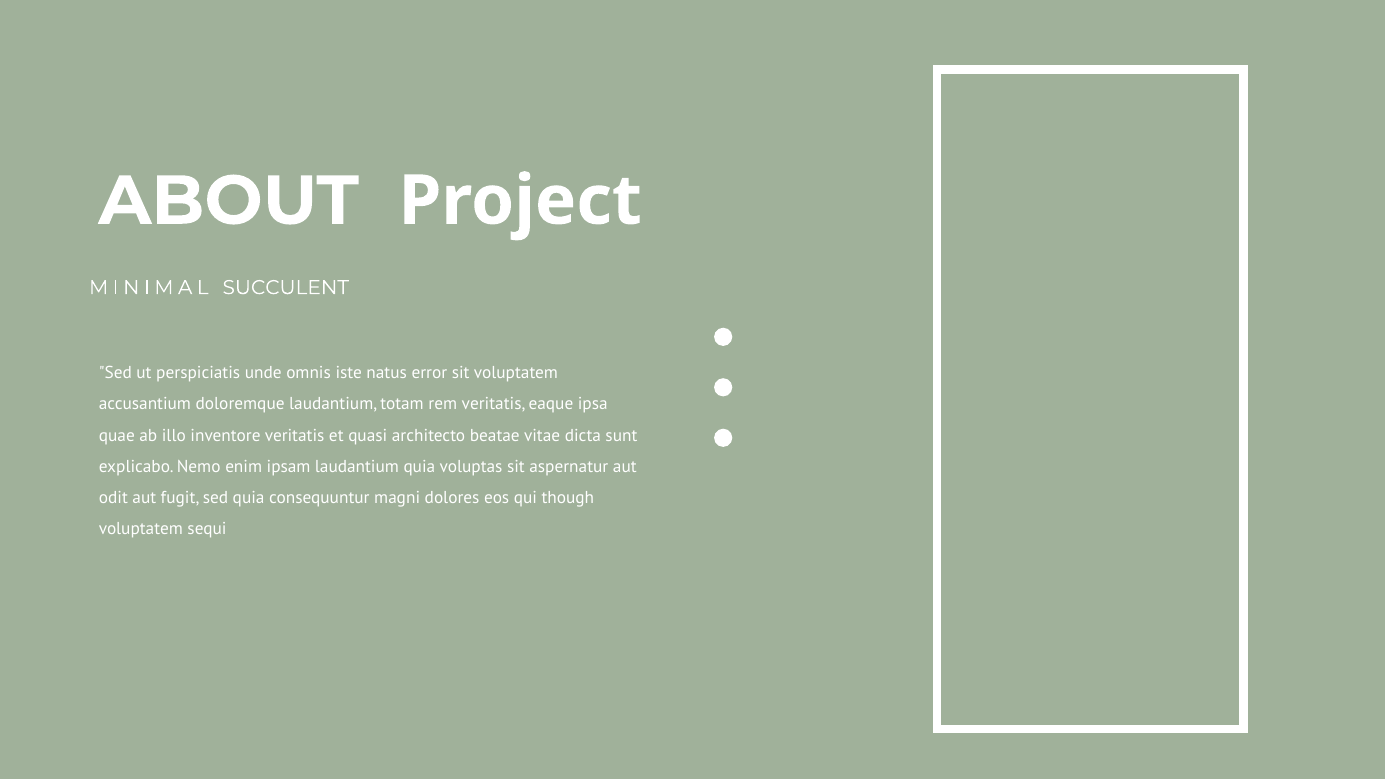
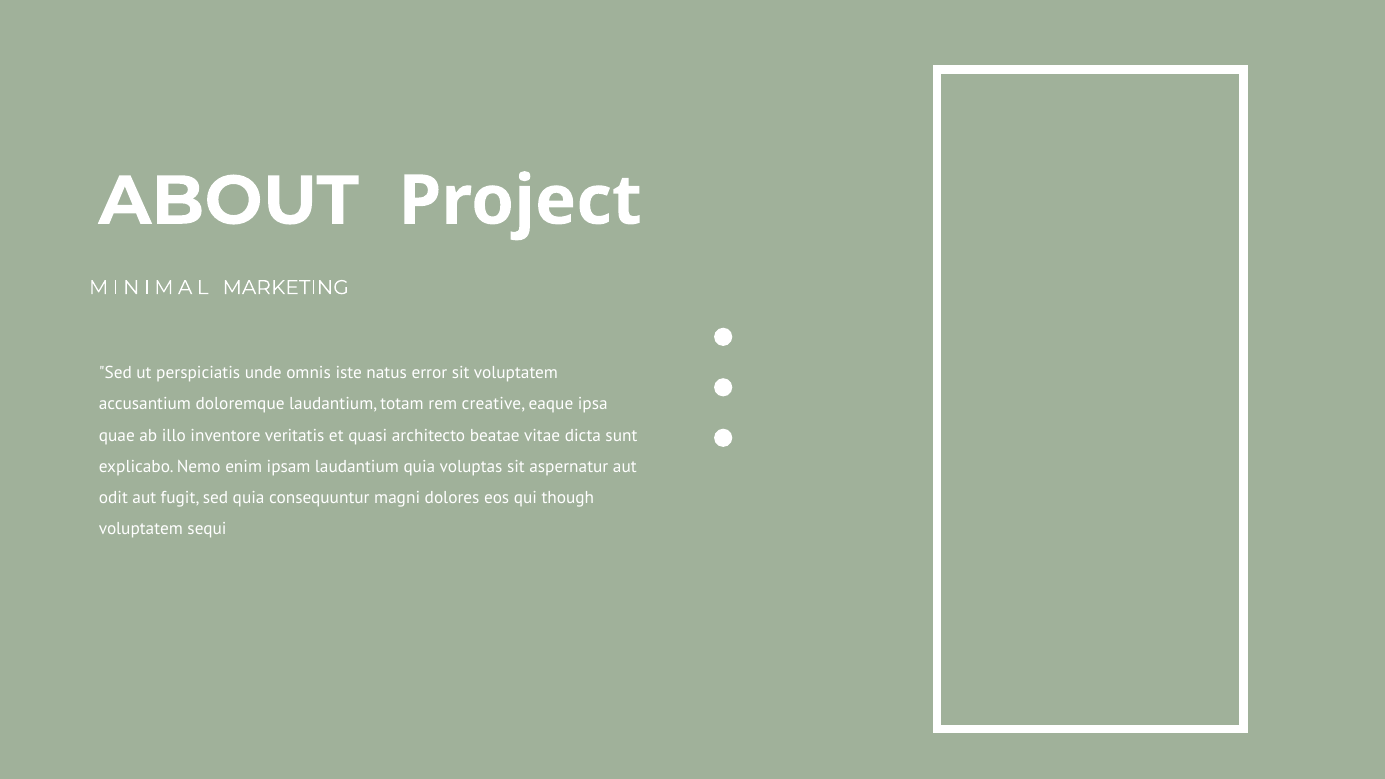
SUCCULENT: SUCCULENT -> MARKETING (286, 288)
rem veritatis: veritatis -> creative (494, 404)
